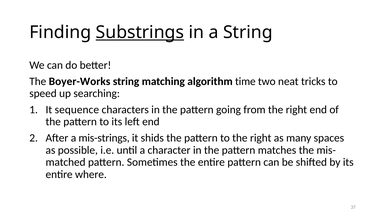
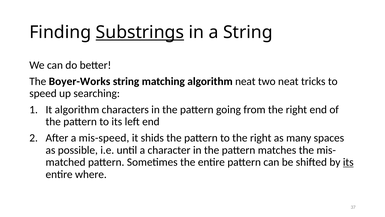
algorithm time: time -> neat (245, 81)
It sequence: sequence -> algorithm (77, 109)
mis-strings: mis-strings -> mis-speed (104, 138)
its underline: none -> present (348, 162)
